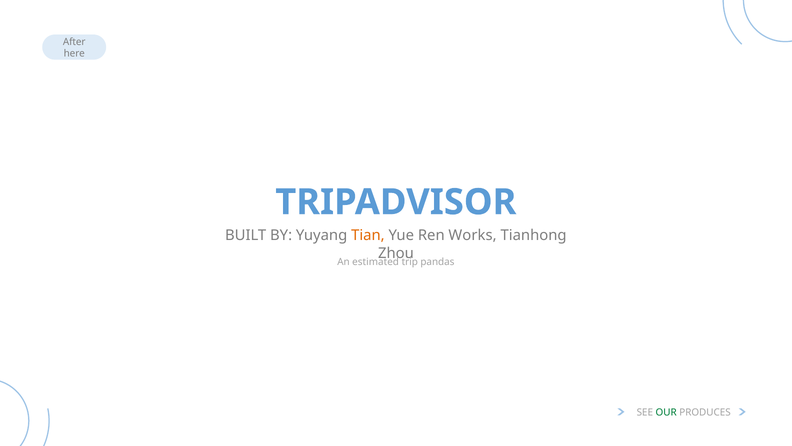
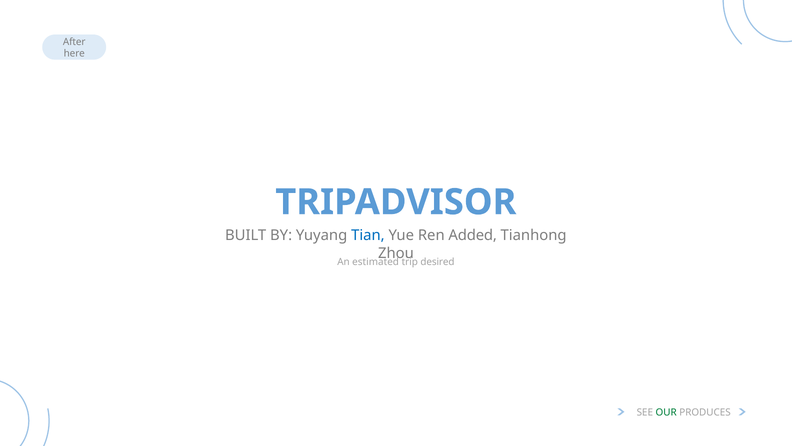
Tian colour: orange -> blue (368, 235)
Works: Works -> Added (473, 235)
pandas: pandas -> desired (437, 262)
